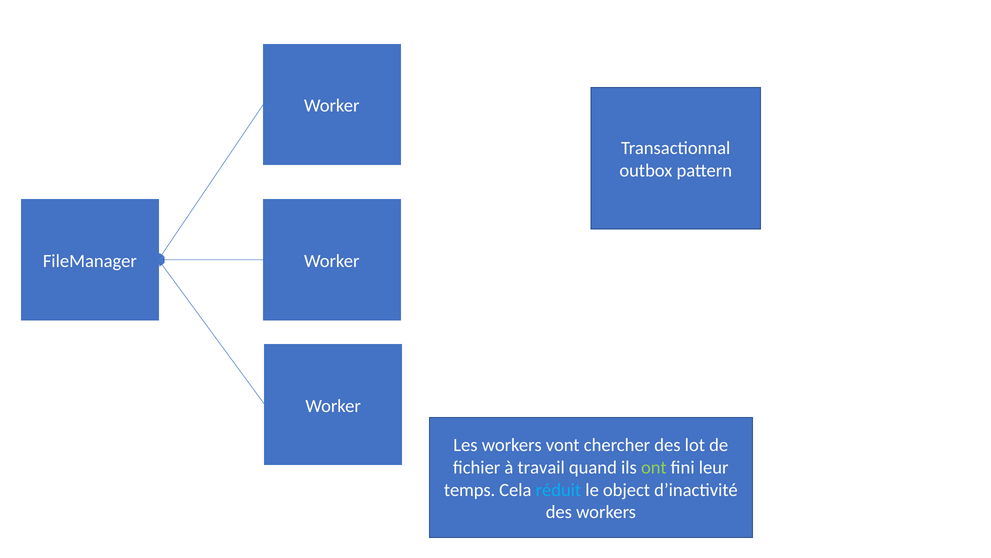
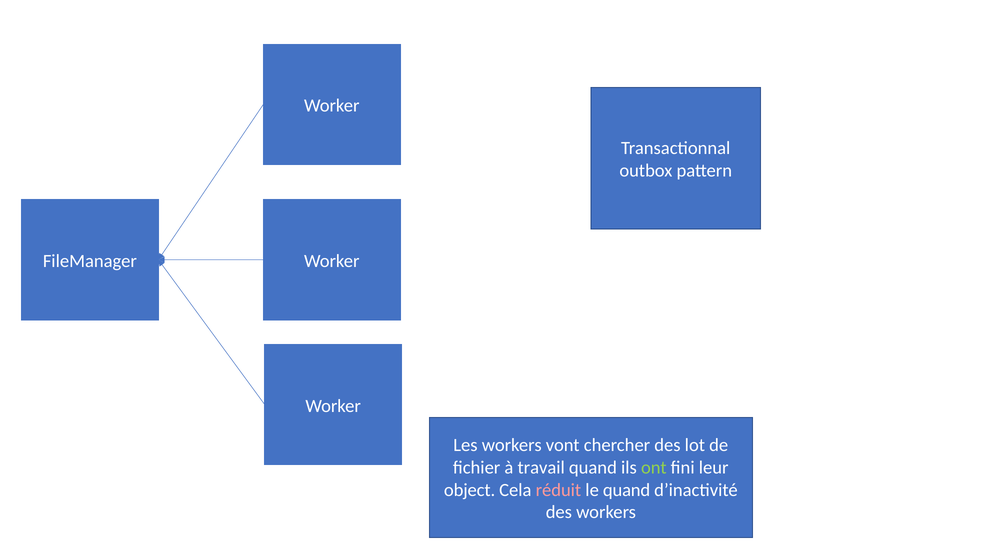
temps: temps -> object (470, 489)
réduit colour: light blue -> pink (558, 489)
le object: object -> quand (627, 489)
